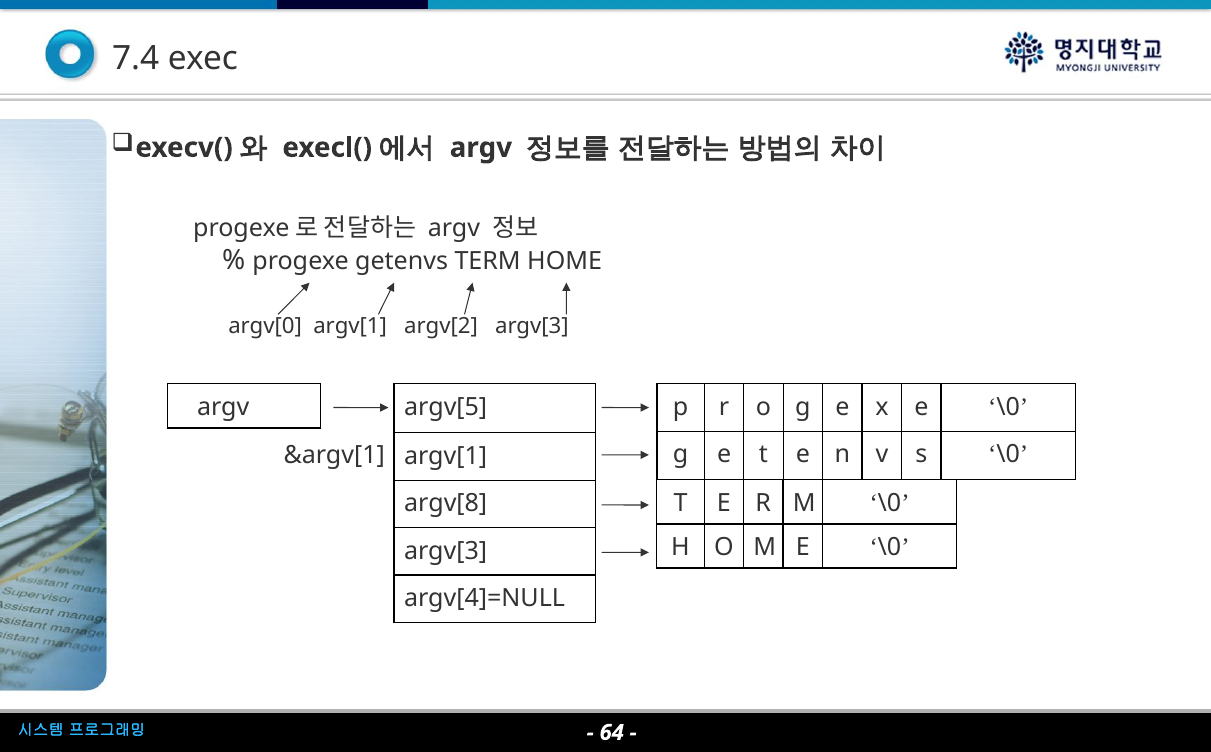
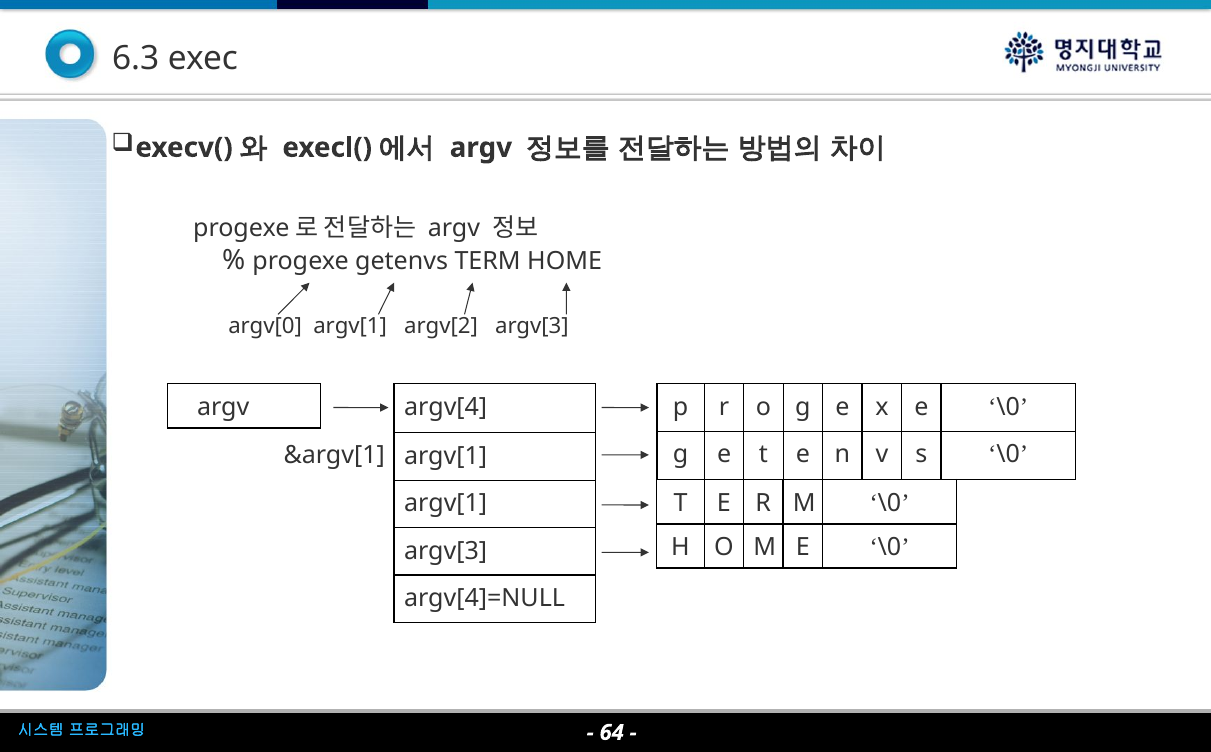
7.4: 7.4 -> 6.3 (136, 58)
argv[5: argv[5 -> argv[4 (446, 407)
argv[8: argv[8 -> argv[1 (446, 503)
